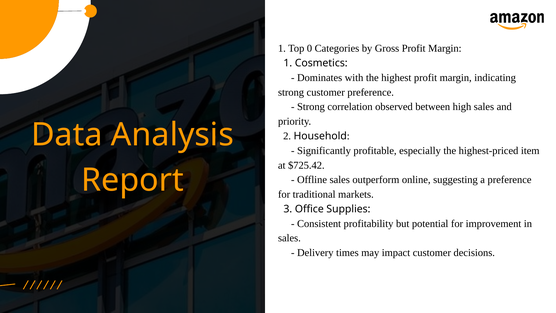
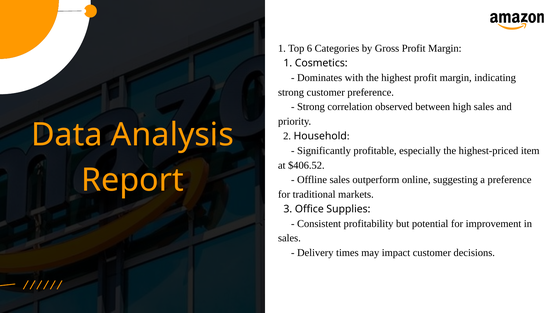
0: 0 -> 6 (309, 48)
$725.42: $725.42 -> $406.52 (306, 165)
